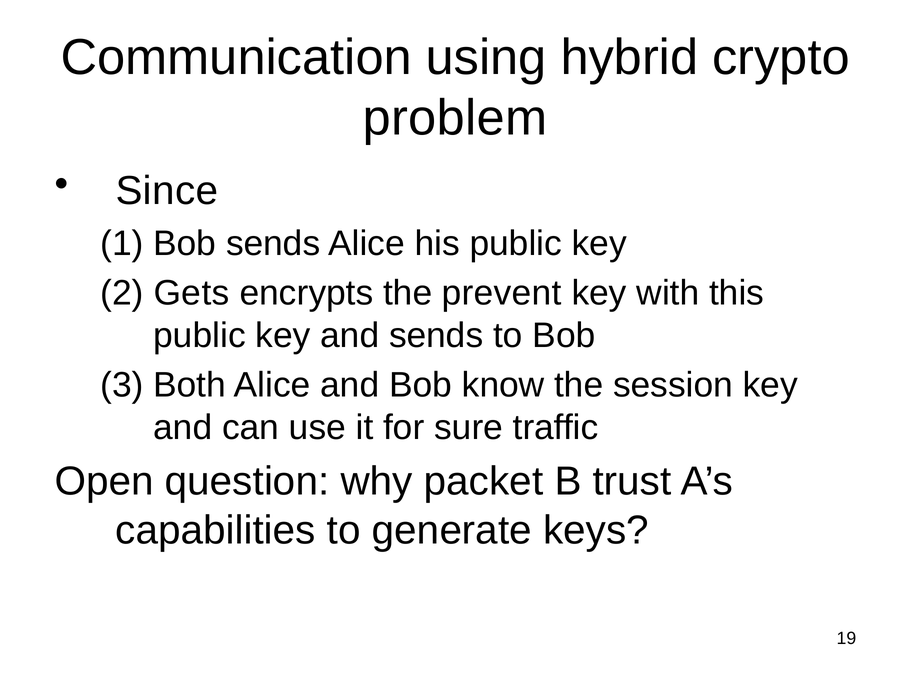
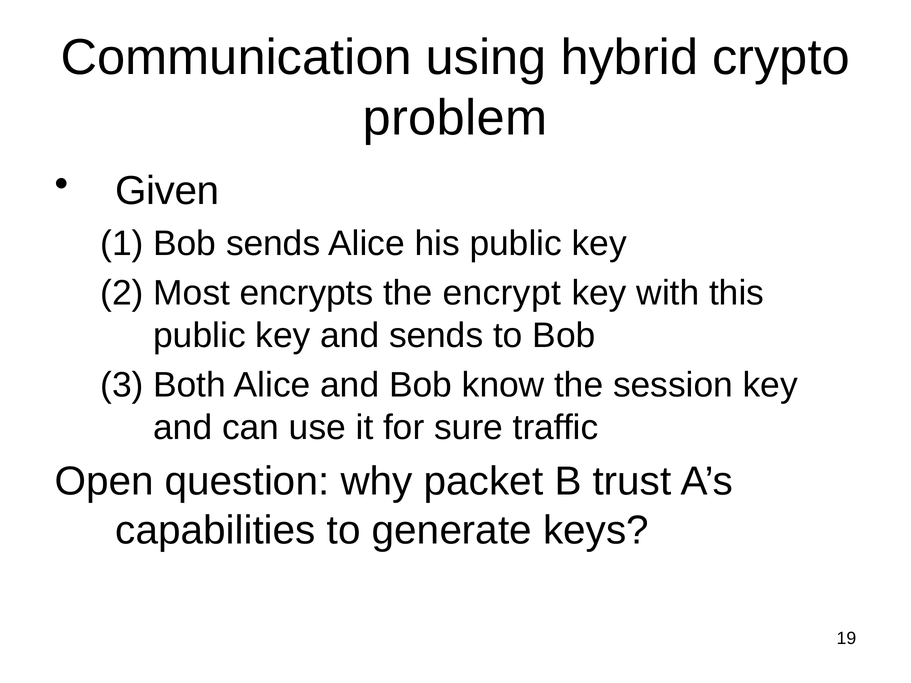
Since: Since -> Given (167, 191)
Gets: Gets -> Most (192, 293)
prevent: prevent -> encrypt (502, 293)
